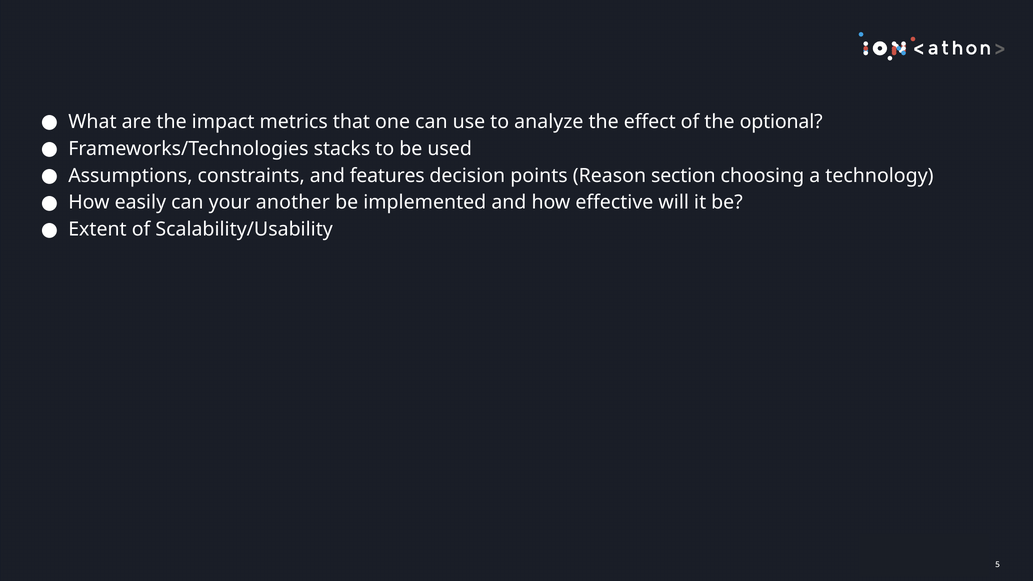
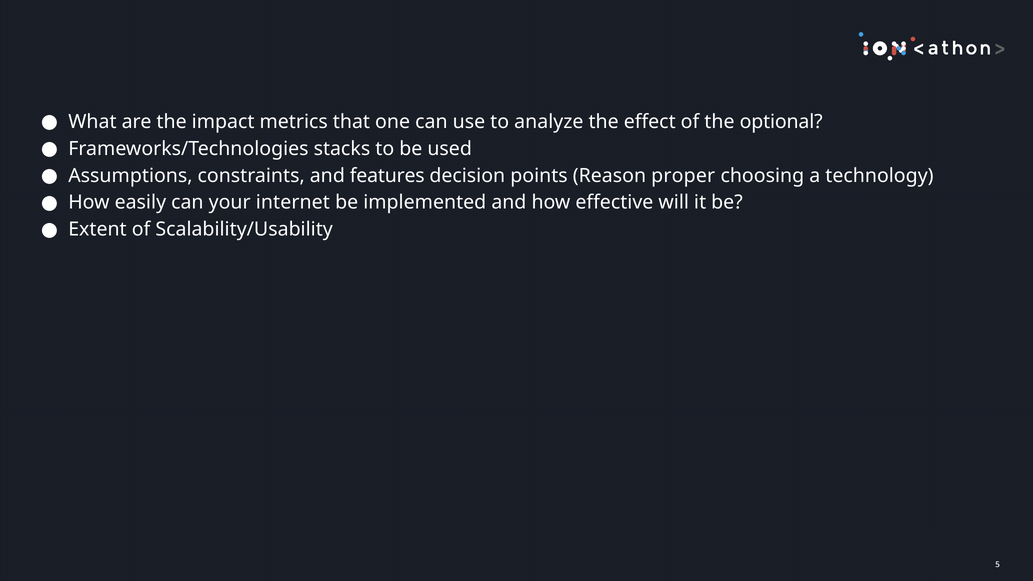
section: section -> proper (683, 176)
another: another -> internet (293, 203)
